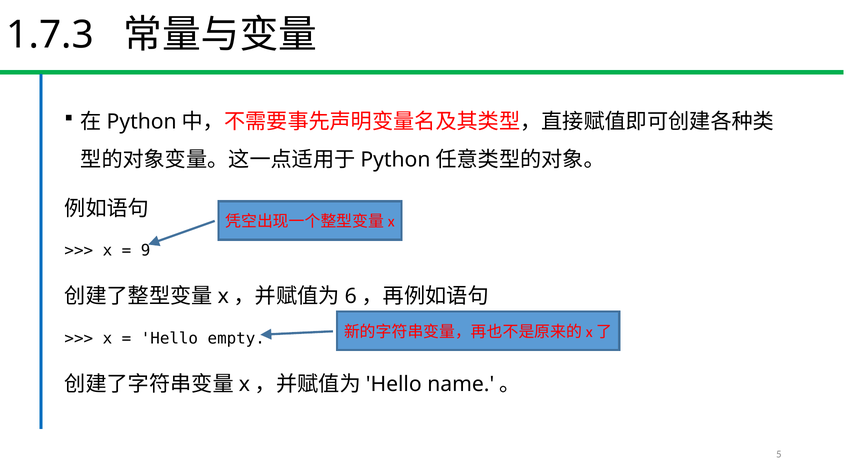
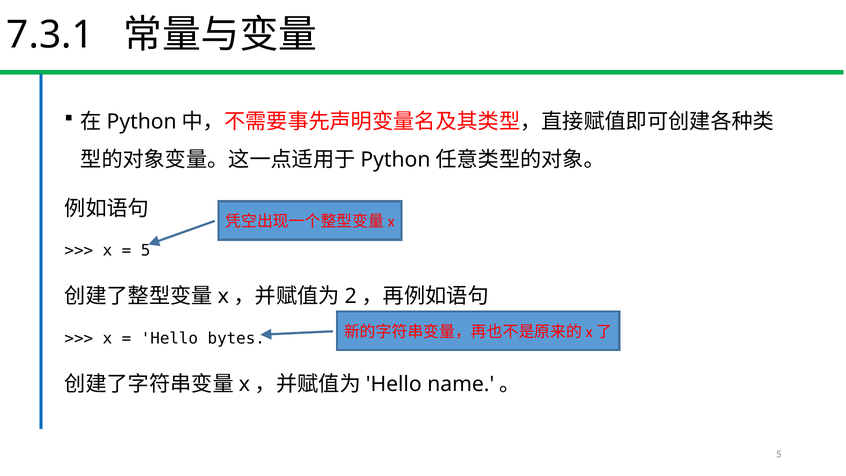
1.7.3: 1.7.3 -> 7.3.1 (50, 35)
9: 9 -> 5 (146, 250)
6: 6 -> 2 (351, 296)
empty: empty -> bytes (241, 338)
